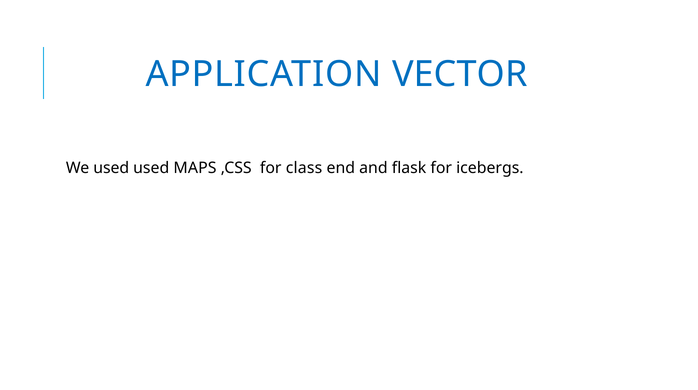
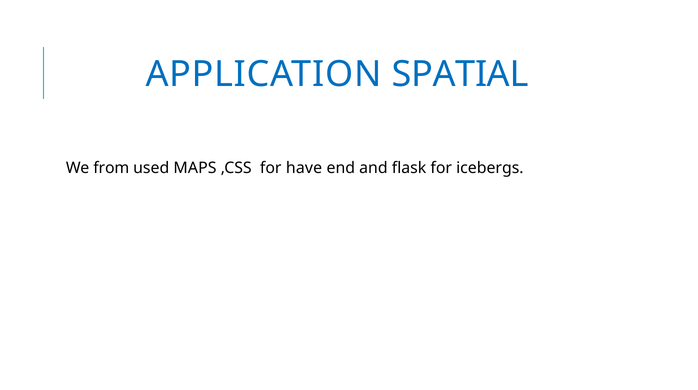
VECTOR: VECTOR -> SPATIAL (460, 74)
We used: used -> from (111, 168)
class: class -> have (304, 168)
